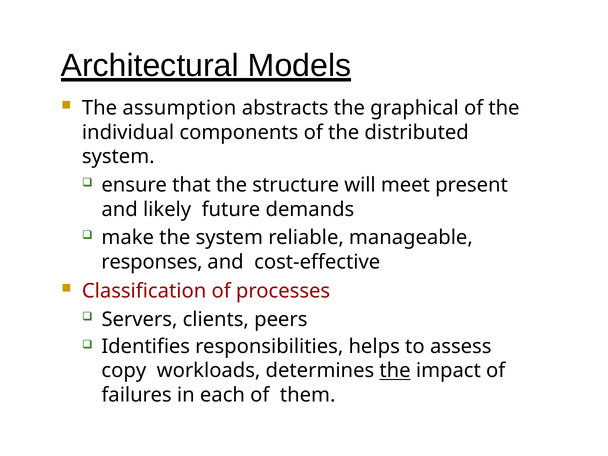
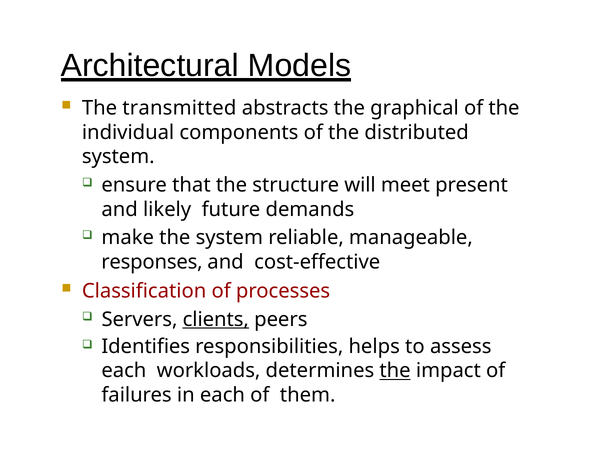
assumption: assumption -> transmitted (179, 108)
clients underline: none -> present (216, 319)
copy: copy -> each (124, 371)
